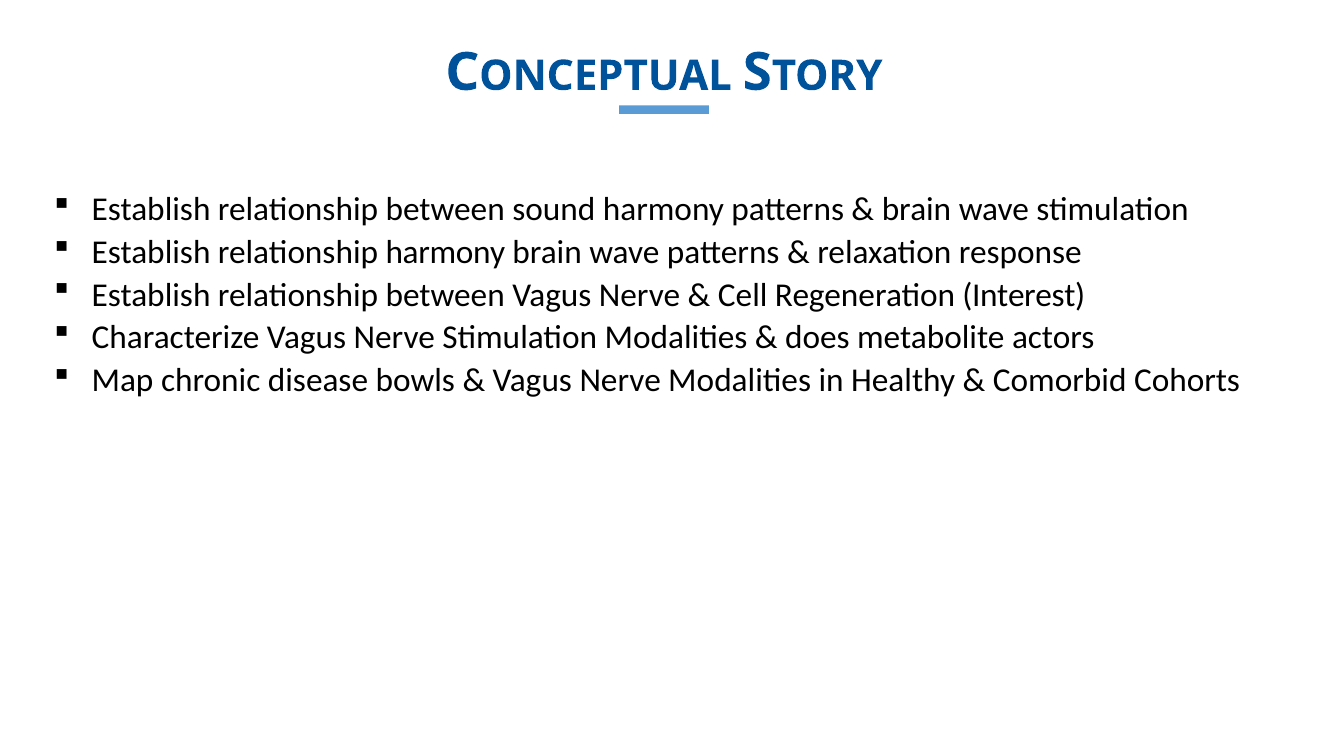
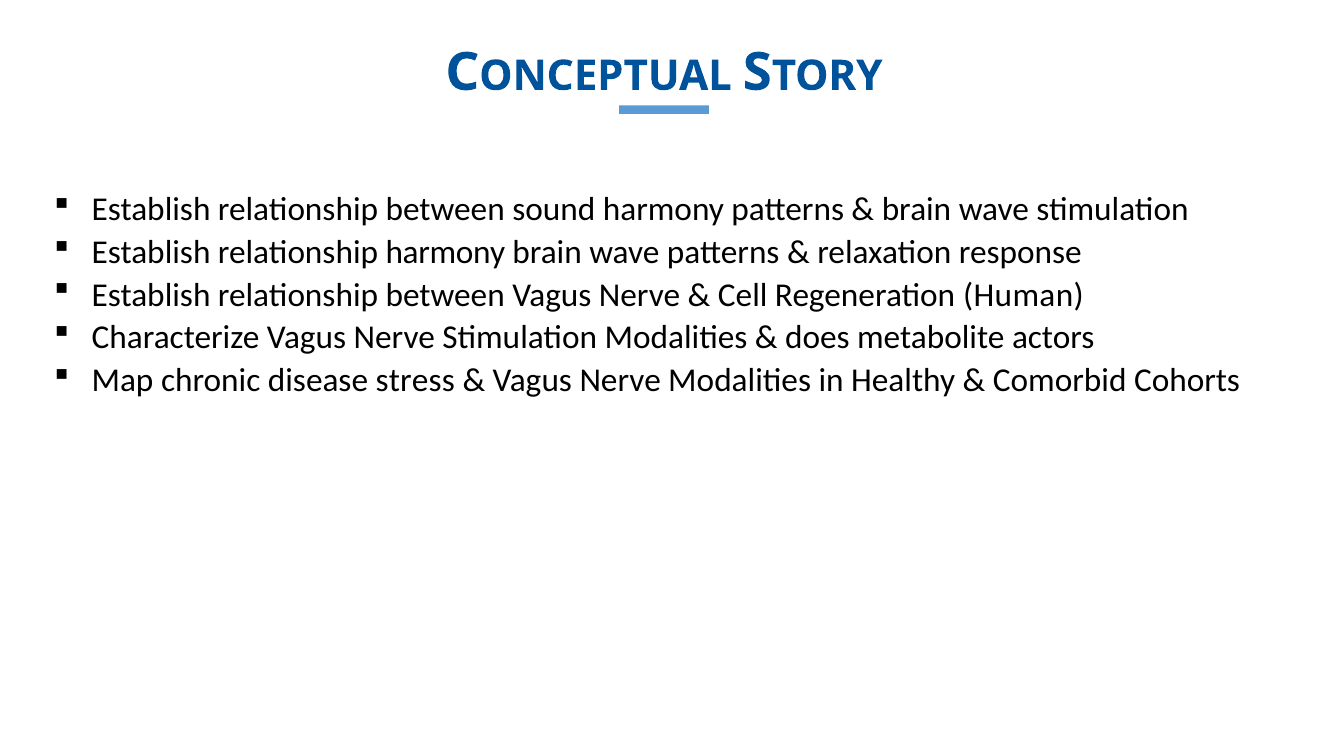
Interest: Interest -> Human (1023, 295)
bowls: bowls -> stress (415, 381)
